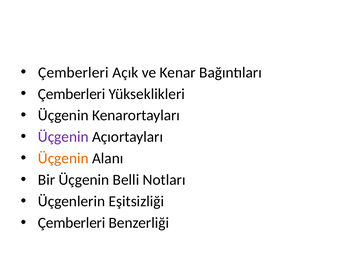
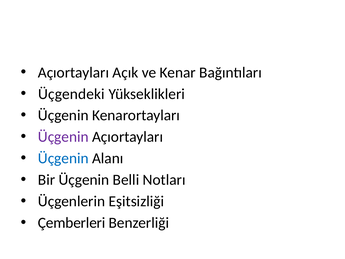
Çemberleri: Çemberleri -> Açıortayları (73, 72)
Çemberleri: Çemberleri -> Üçgendeki (71, 94)
Üçgenin colour: orange -> blue (63, 158)
